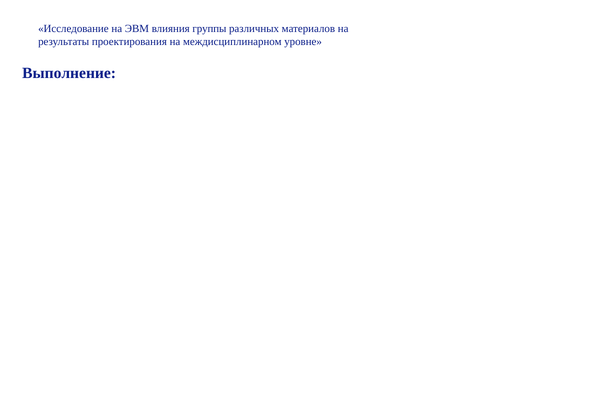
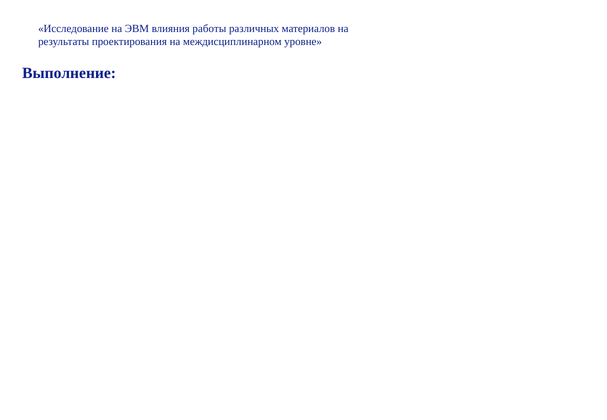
группы: группы -> работы (209, 29)
